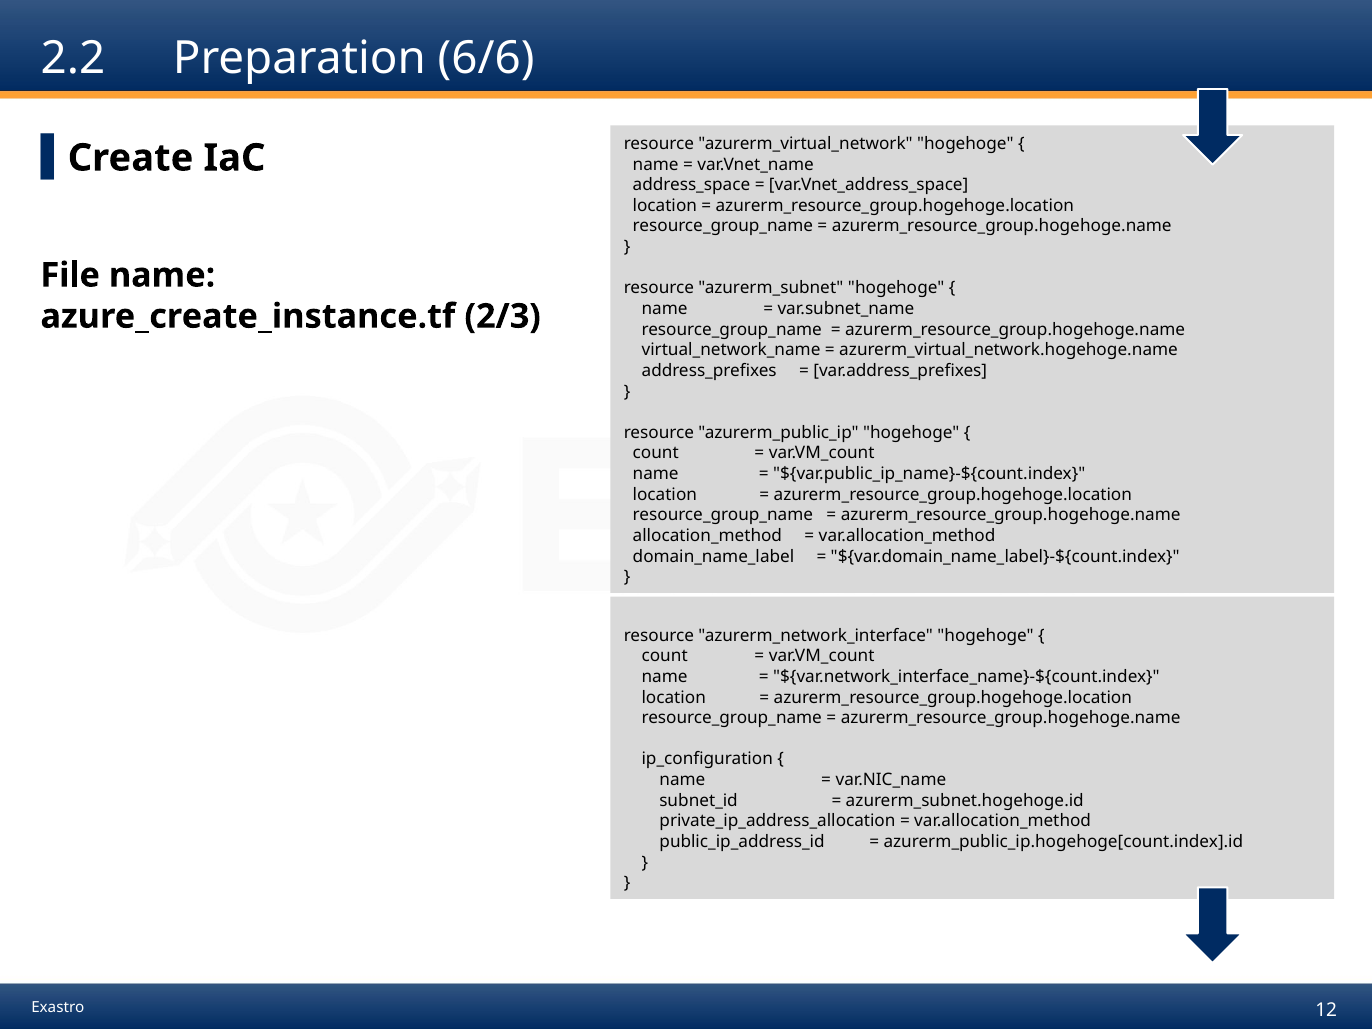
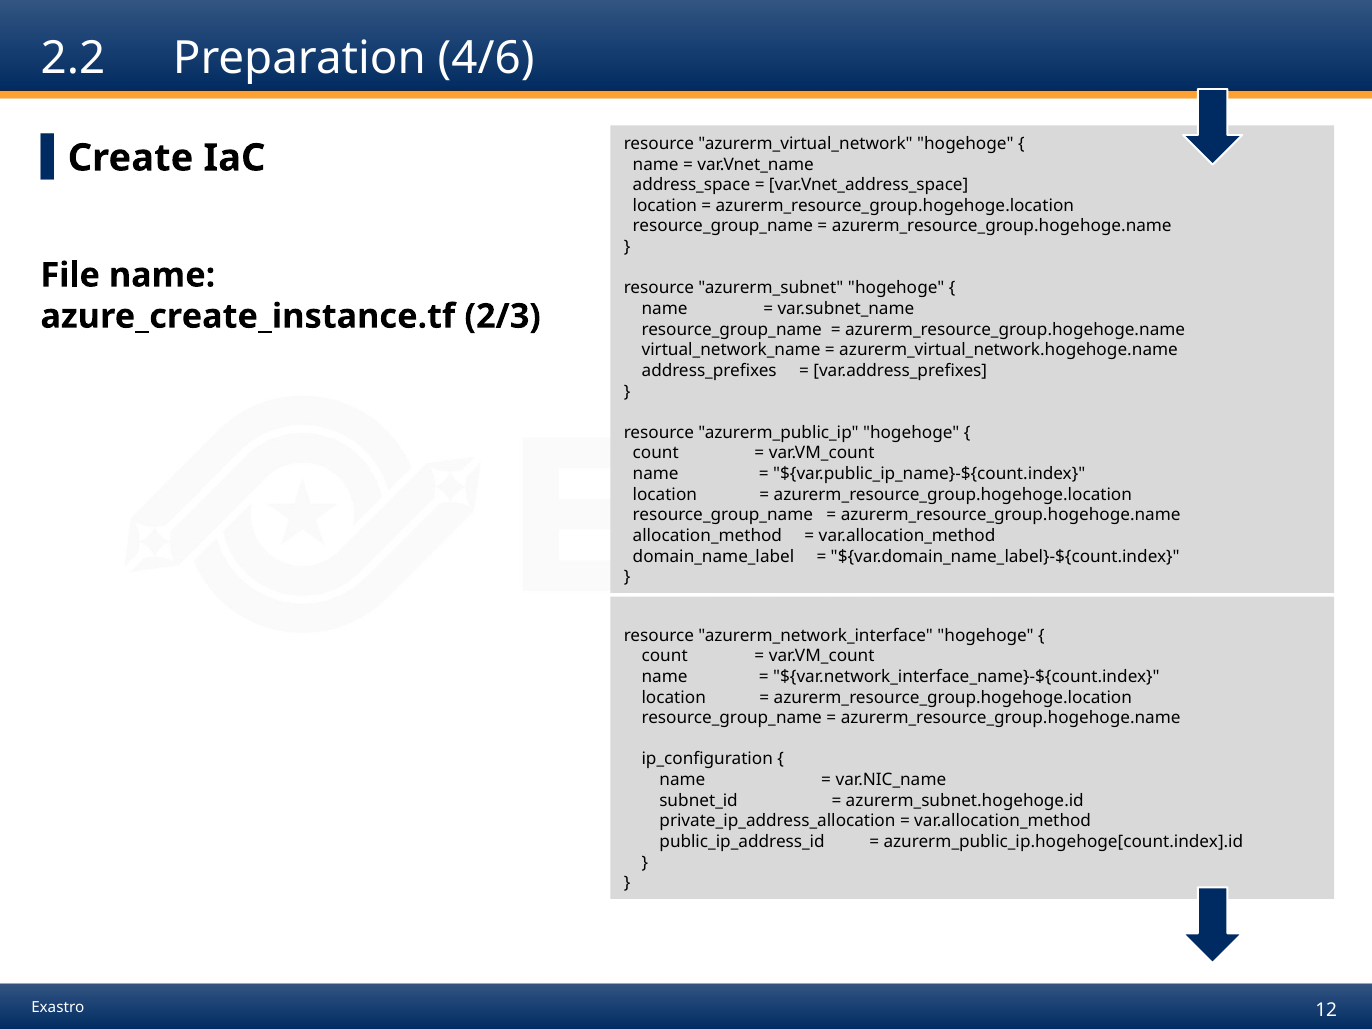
6/6: 6/6 -> 4/6 (486, 58)
